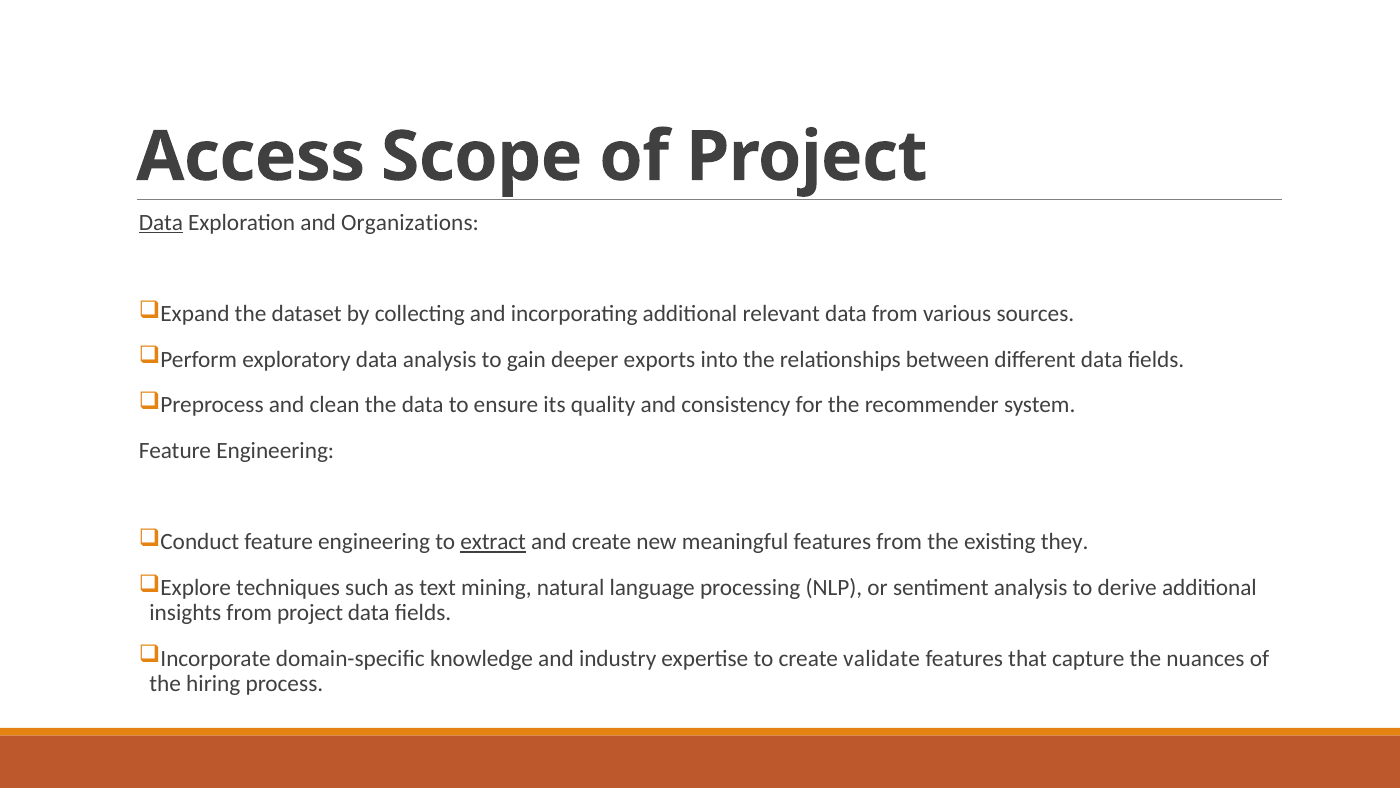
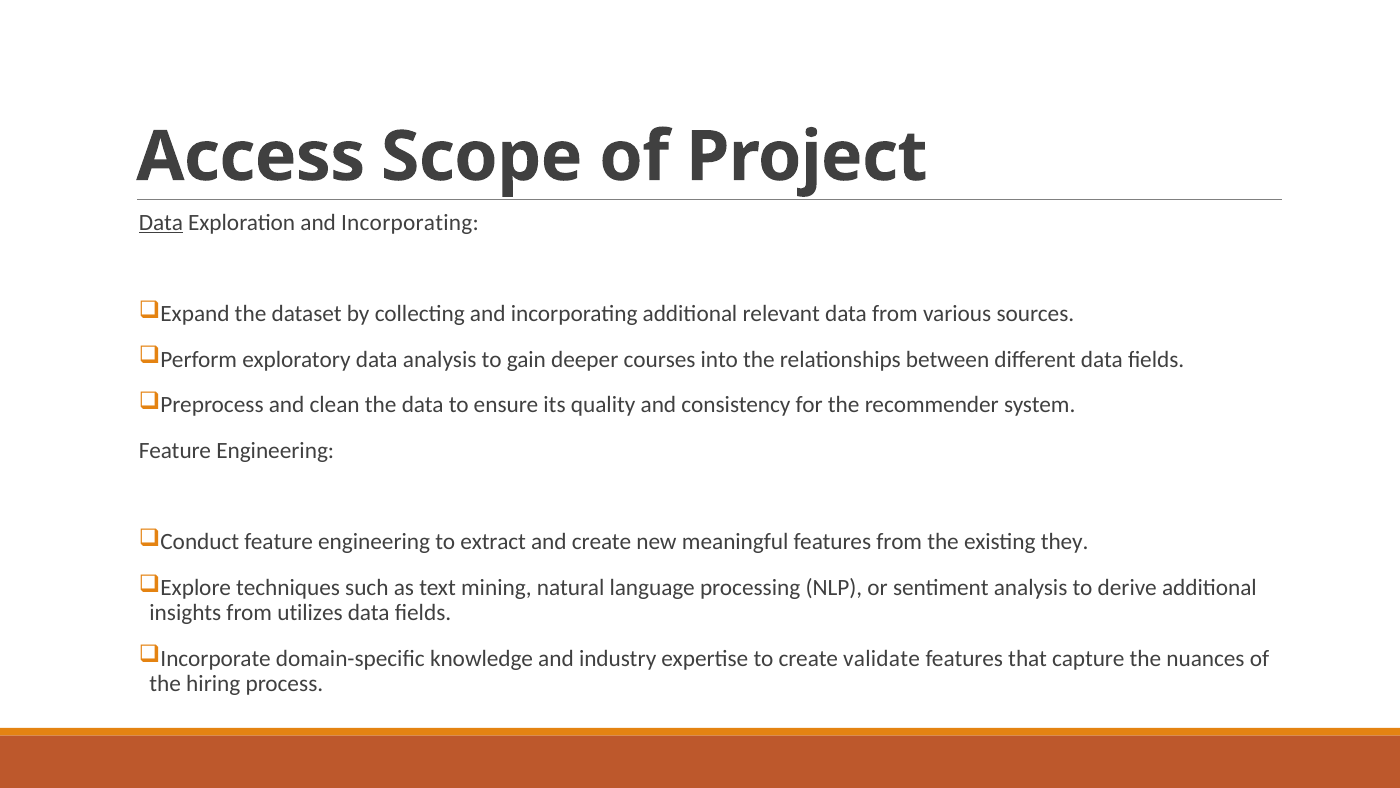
Exploration and Organizations: Organizations -> Incorporating (410, 223)
exports: exports -> courses (660, 359)
extract underline: present -> none (493, 542)
from project: project -> utilizes (310, 612)
